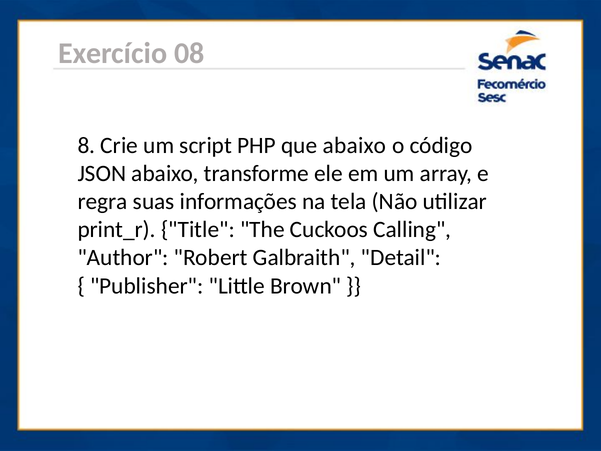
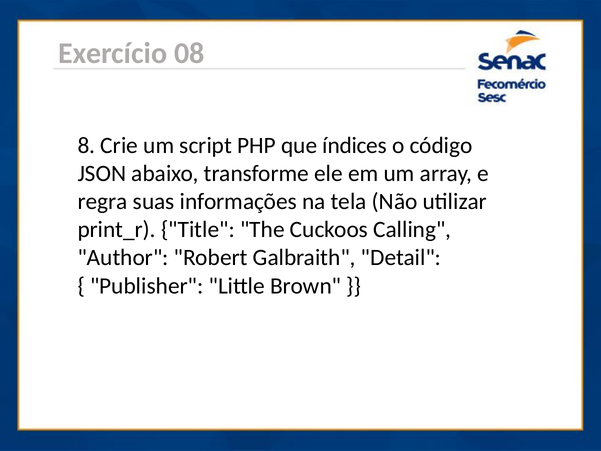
que abaixo: abaixo -> índices (355, 145)
